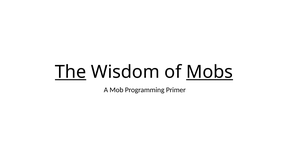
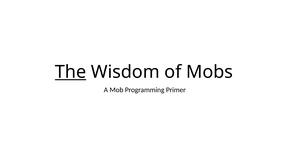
Mobs underline: present -> none (210, 72)
